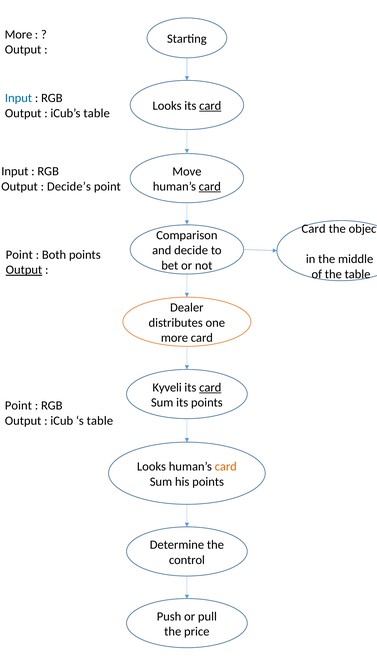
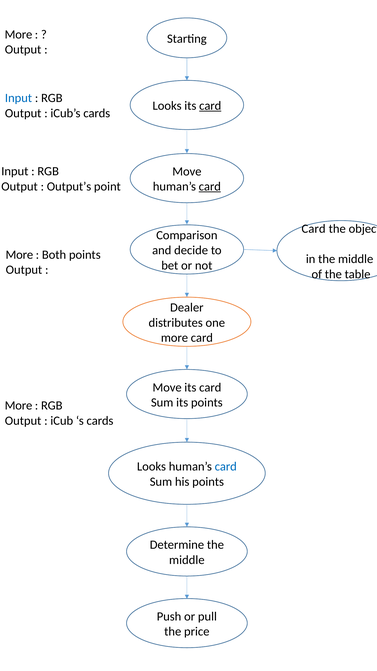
iCub’s table: table -> cards (97, 113)
Decide’s: Decide’s -> Output’s (69, 186)
Point: Point -> More (19, 254)
Output underline: present -> none (24, 270)
Kyveli: Kyveli -> Move (167, 387)
card underline: present -> none (210, 387)
Point: Point -> More (18, 405)
s table: table -> cards (100, 420)
card colour: orange -> blue (226, 466)
control: control -> middle (187, 559)
